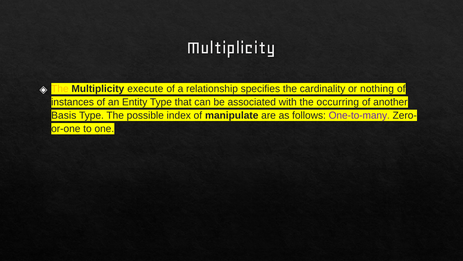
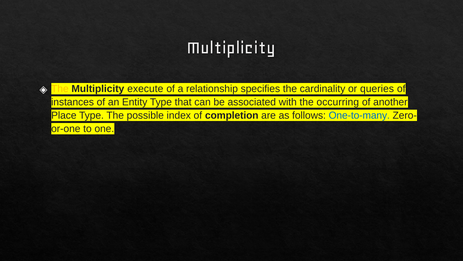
nothing: nothing -> queries (377, 89)
Basis: Basis -> Place (64, 115)
manipulate: manipulate -> completion (232, 115)
One-to-many colour: purple -> blue (359, 115)
